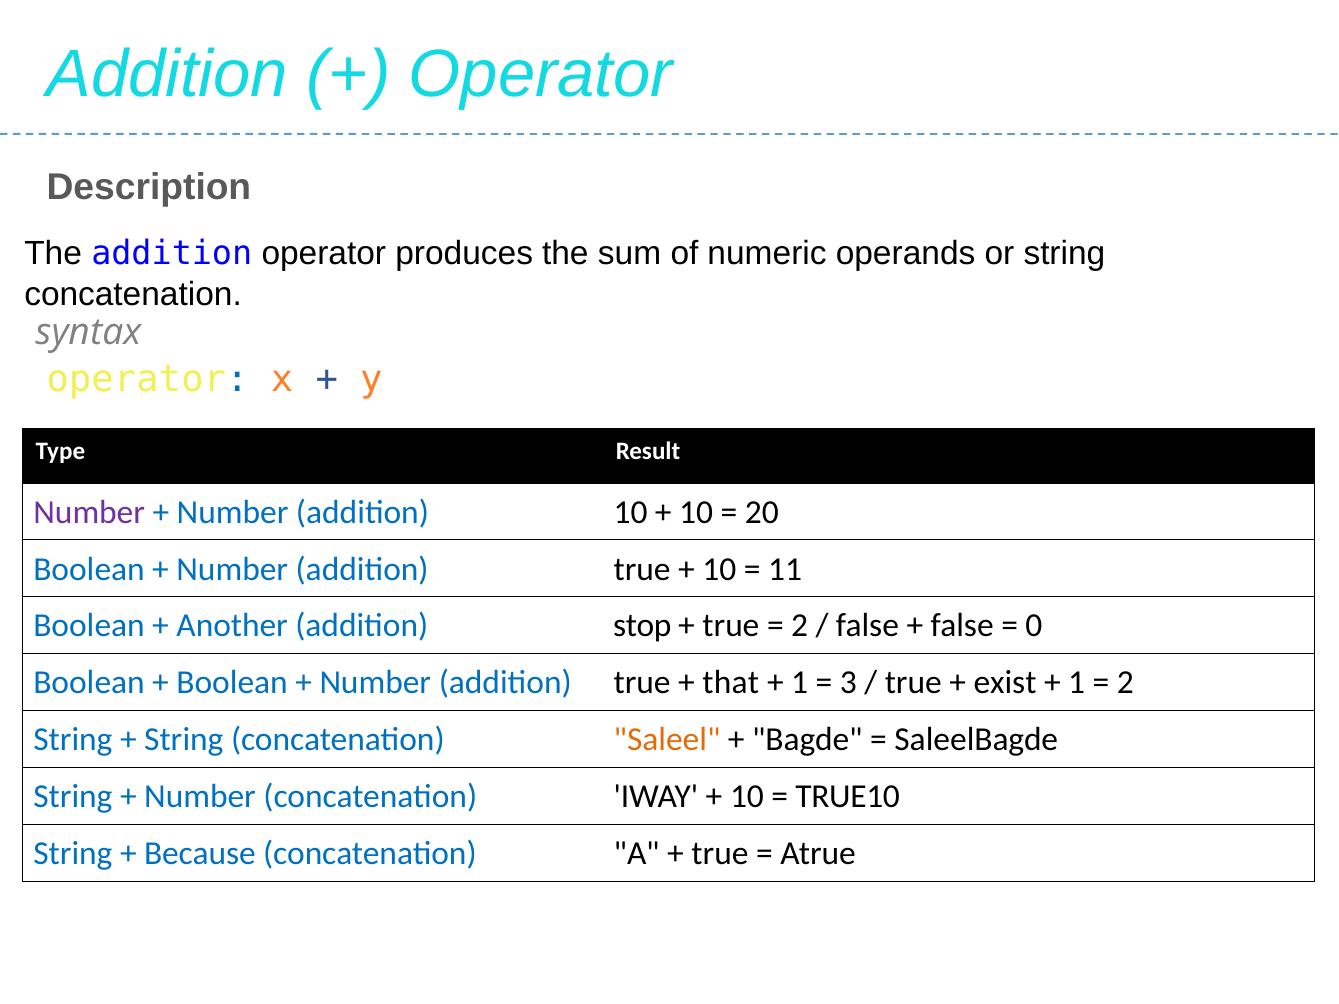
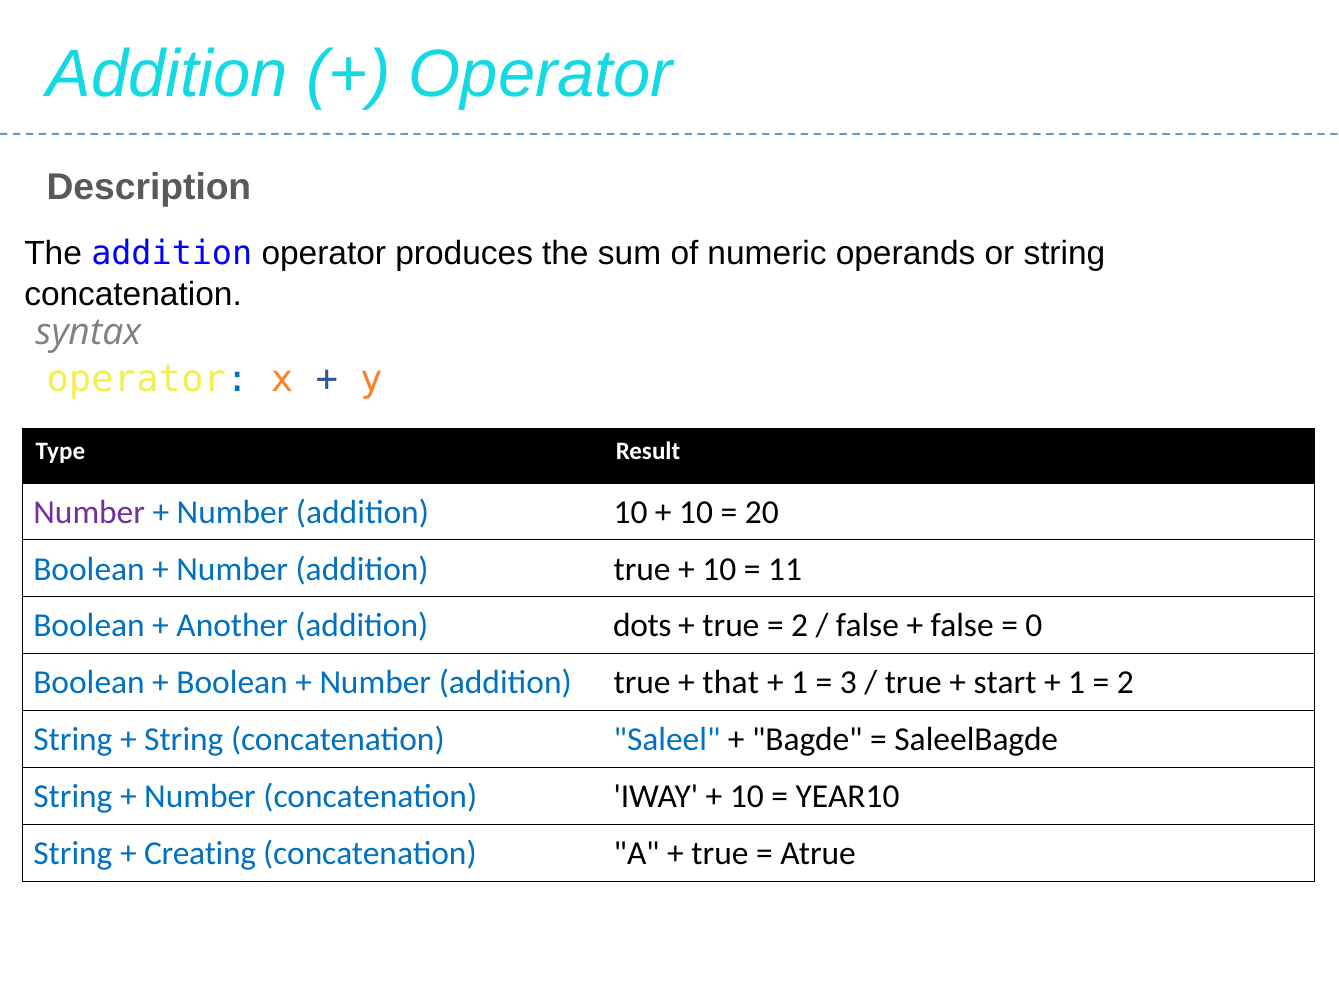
stop: stop -> dots (642, 626)
exist: exist -> start (1005, 683)
Saleel colour: orange -> blue (667, 740)
TRUE10: TRUE10 -> YEAR10 (848, 797)
Because: Because -> Creating (200, 854)
